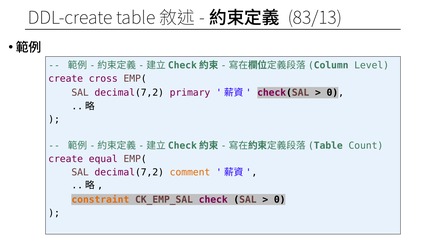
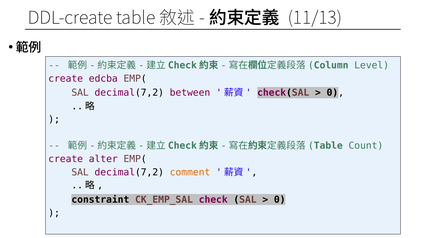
83/13: 83/13 -> 11/13 (315, 18)
cross: cross -> edcba (103, 79)
primary: primary -> between (190, 93)
equal: equal -> alter (103, 159)
constraint colour: orange -> black (100, 200)
